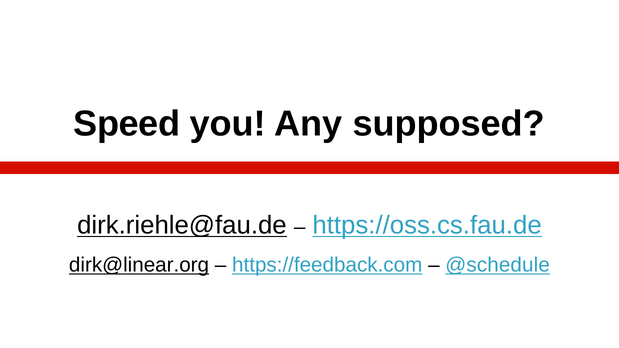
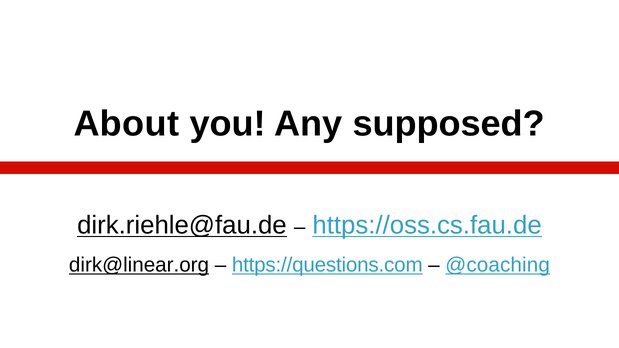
Speed: Speed -> About (126, 124)
https://feedback.com: https://feedback.com -> https://questions.com (327, 265)
@schedule: @schedule -> @coaching (498, 265)
